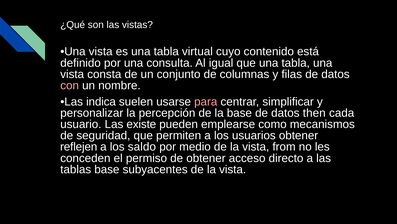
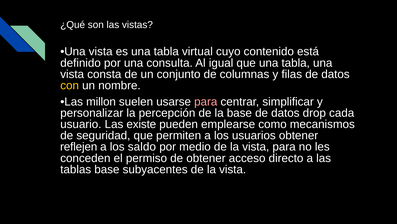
con colour: pink -> yellow (70, 85)
indica: indica -> millon (101, 101)
then: then -> drop (314, 113)
vista from: from -> para (284, 146)
